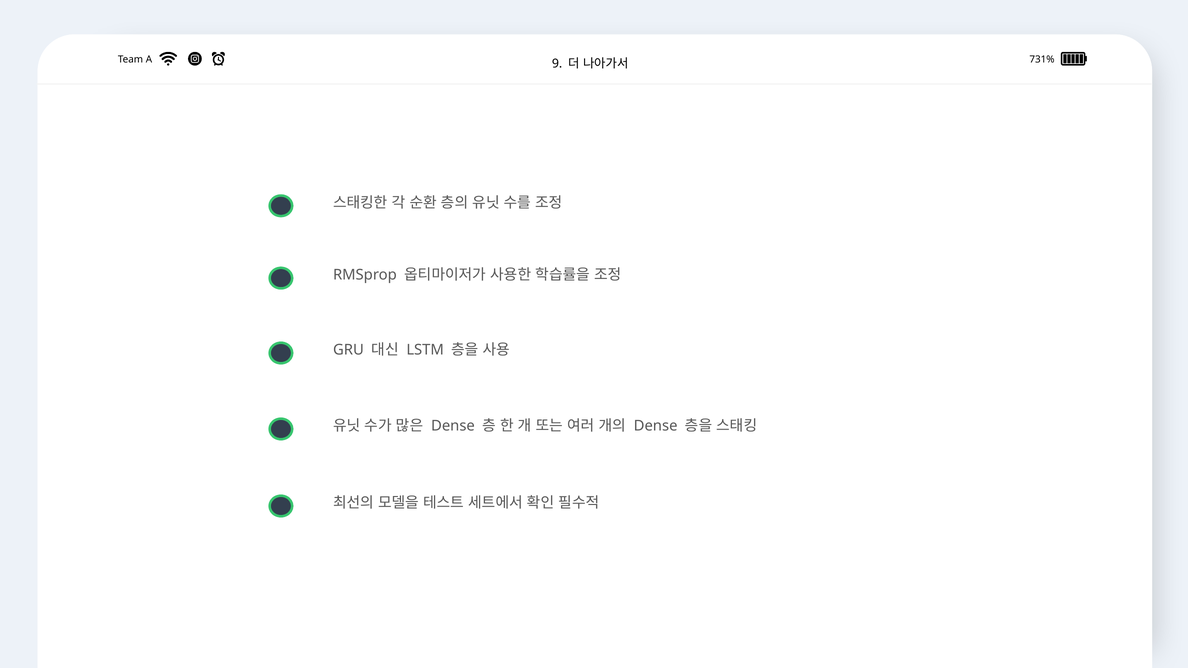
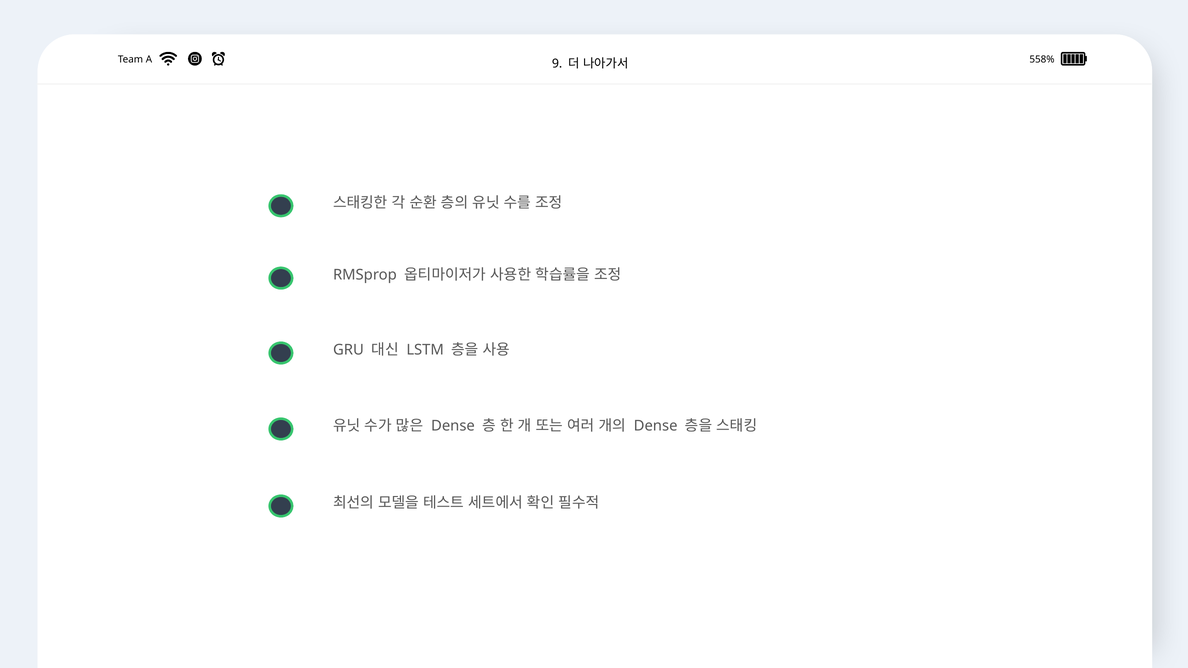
731%: 731% -> 558% (1042, 59)
